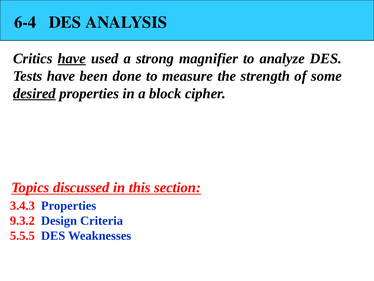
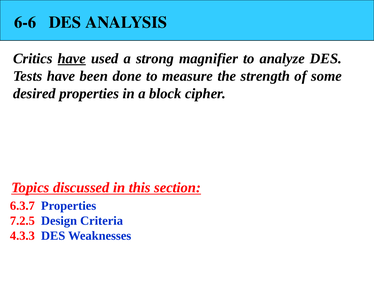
6-4: 6-4 -> 6-6 (25, 22)
desired underline: present -> none (34, 93)
3.4.3: 3.4.3 -> 6.3.7 (22, 205)
9.3.2: 9.3.2 -> 7.2.5 (22, 220)
5.5.5: 5.5.5 -> 4.3.3 (22, 235)
